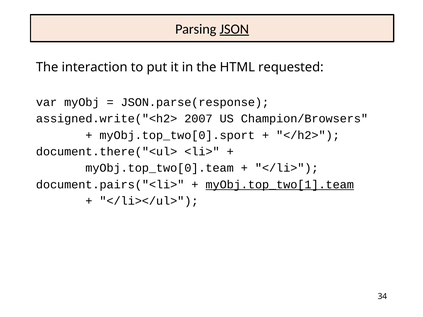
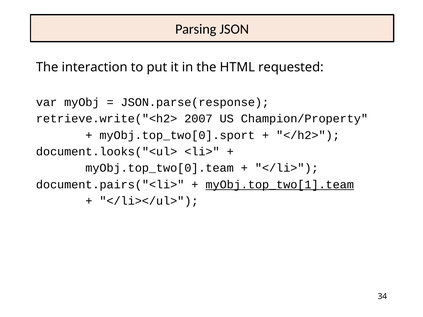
JSON underline: present -> none (234, 29)
assigned.write("<h2>: assigned.write("<h2> -> retrieve.write("<h2> (107, 119)
Champion/Browsers: Champion/Browsers -> Champion/Property (304, 119)
document.there("<ul>: document.there("<ul> -> document.looks("<ul> (107, 152)
